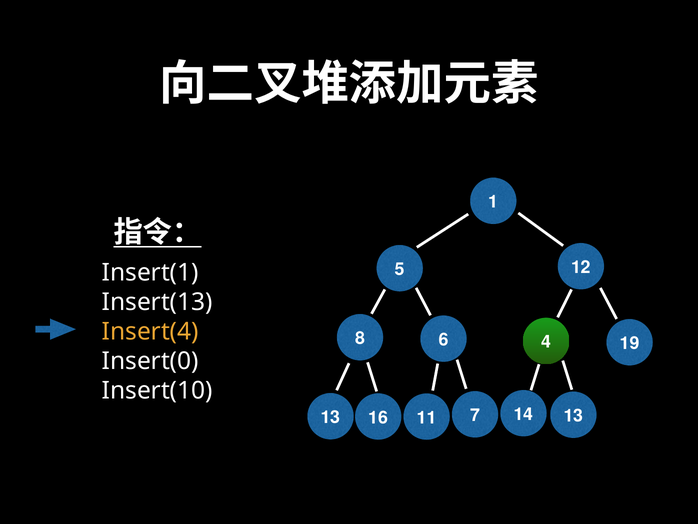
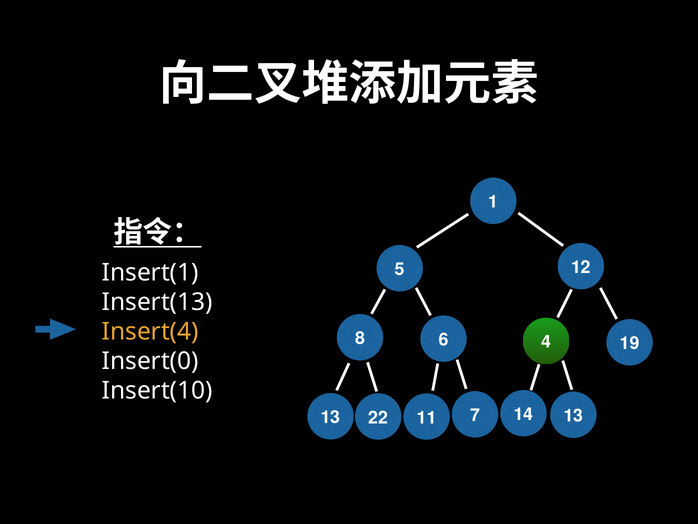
16: 16 -> 22 (378, 417)
